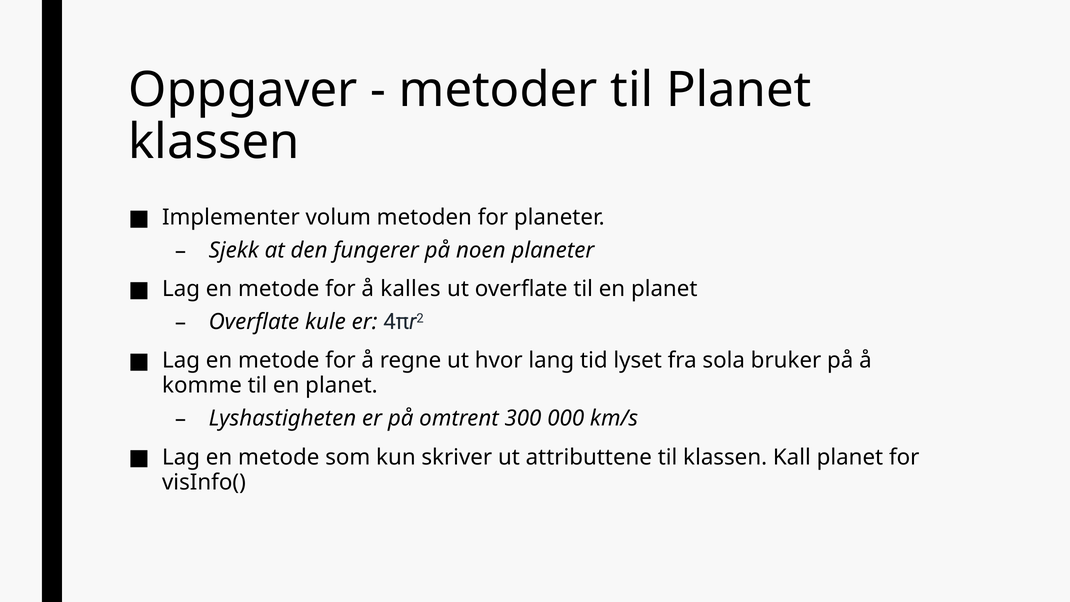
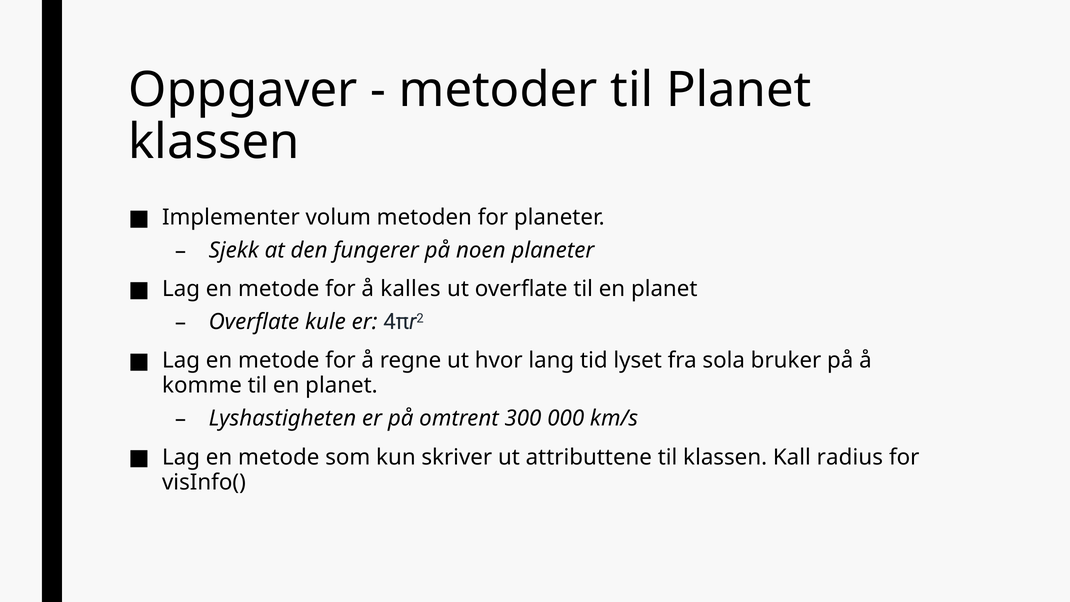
Kall planet: planet -> radius (850, 457)
